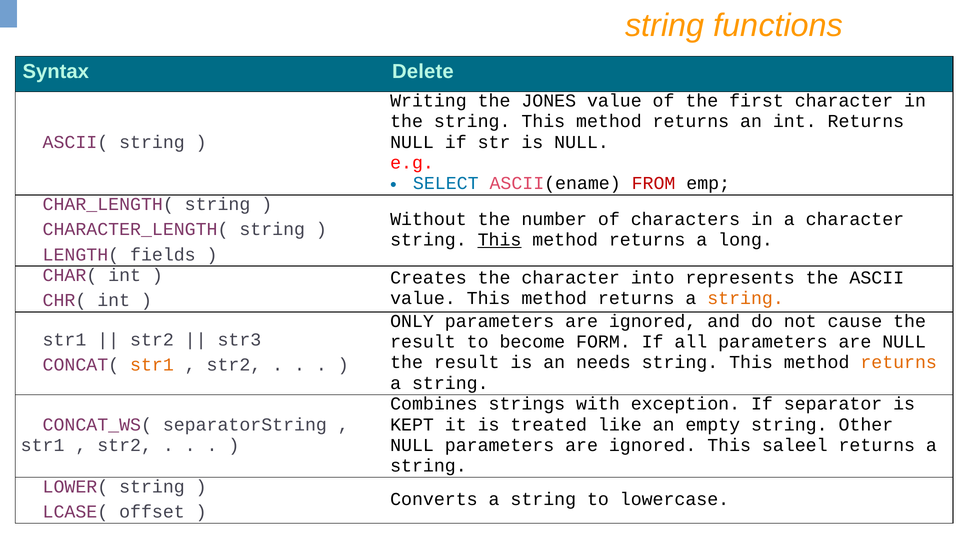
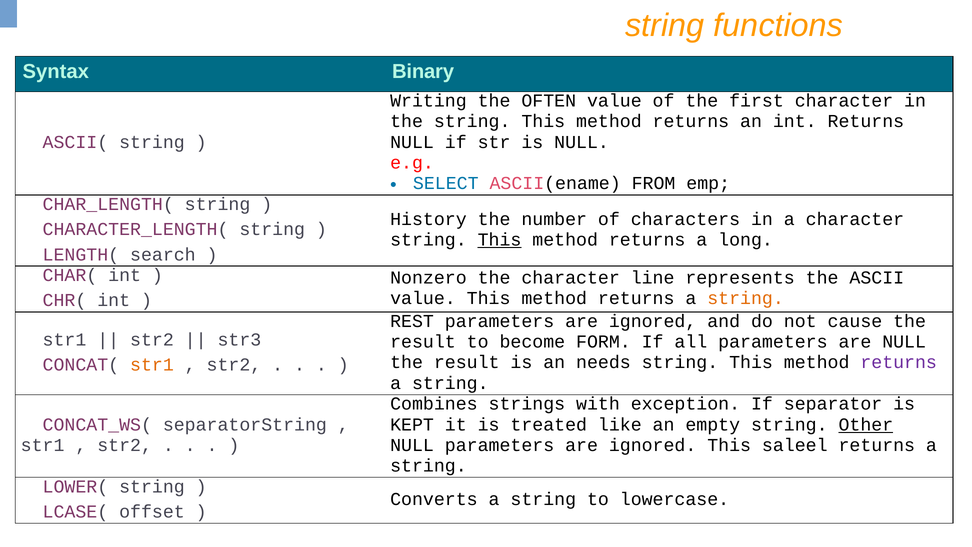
Delete: Delete -> Binary (423, 72)
JONES: JONES -> OFTEN (549, 101)
FROM colour: red -> black (654, 183)
Without: Without -> History (428, 219)
fields: fields -> search (163, 254)
Creates: Creates -> Nonzero (428, 277)
into: into -> line (653, 277)
ONLY: ONLY -> REST (412, 321)
returns colour: orange -> purple (899, 362)
Other underline: none -> present (866, 424)
